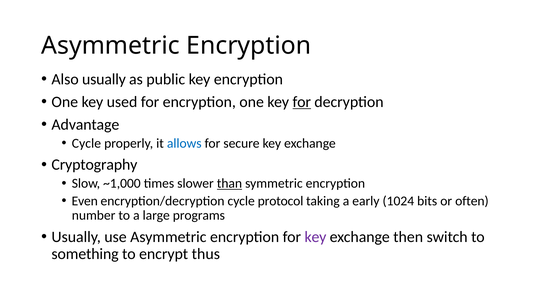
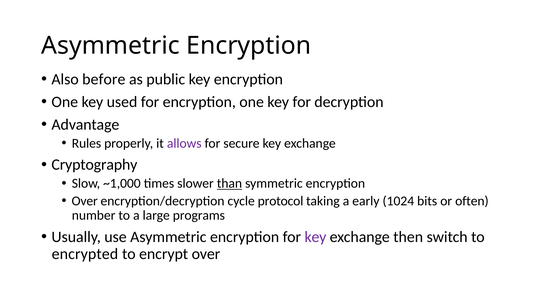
Also usually: usually -> before (104, 79)
for underline: present -> none (302, 102)
Cycle: Cycle -> Rules (86, 143)
allows colour: blue -> purple (184, 143)
Even: Even -> Over (85, 201)
something: something -> encrypted (85, 254)
encrypt thus: thus -> over (206, 254)
